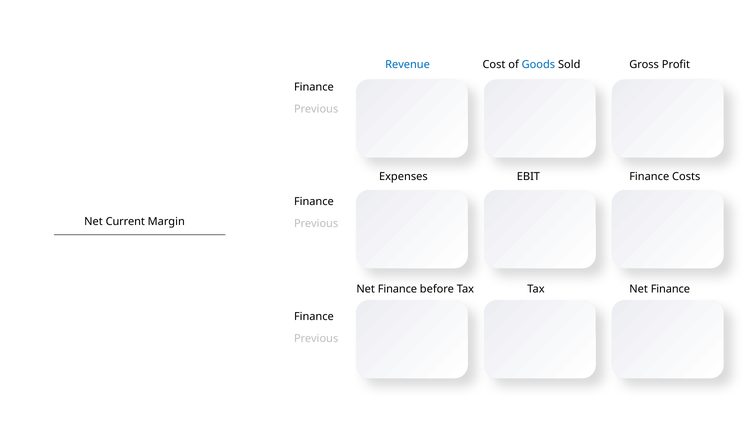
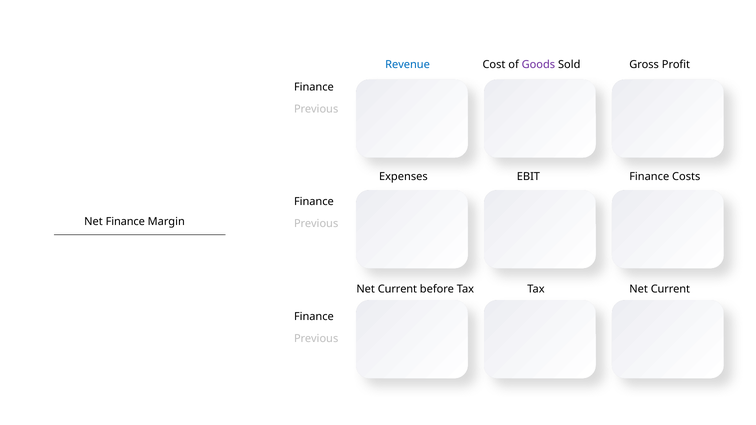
Goods colour: blue -> purple (538, 65)
Net Current: Current -> Finance (125, 222)
Finance: Finance -> Current (397, 289)
Tax Net Finance: Finance -> Current (670, 289)
